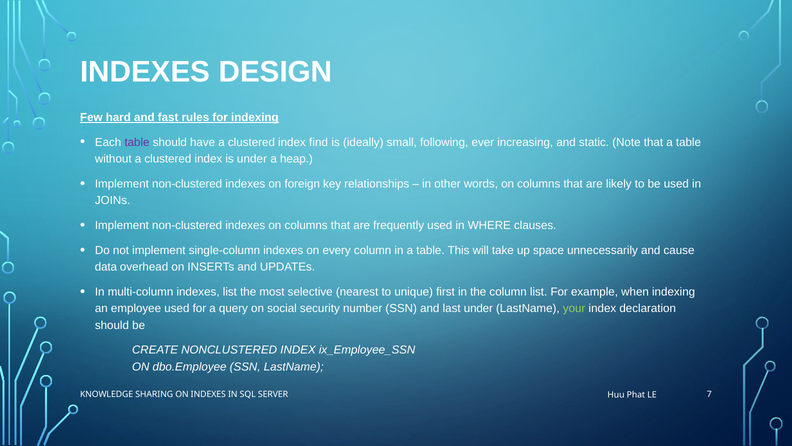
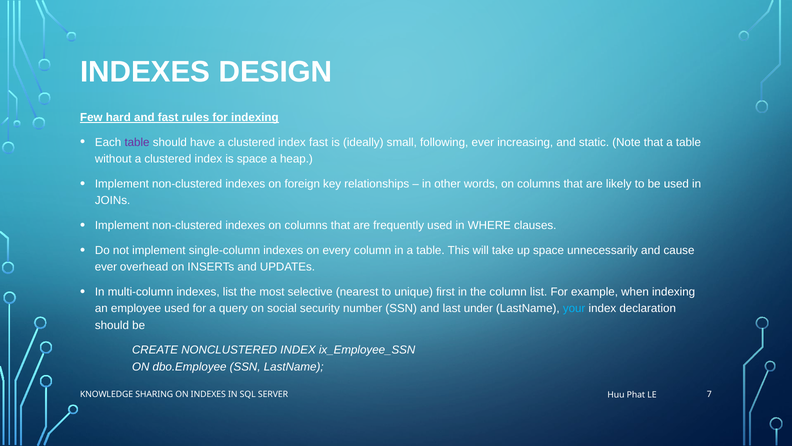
index find: find -> fast (319, 142)
is under: under -> space (252, 159)
data: data -> ever (106, 267)
your colour: light green -> light blue (574, 308)
